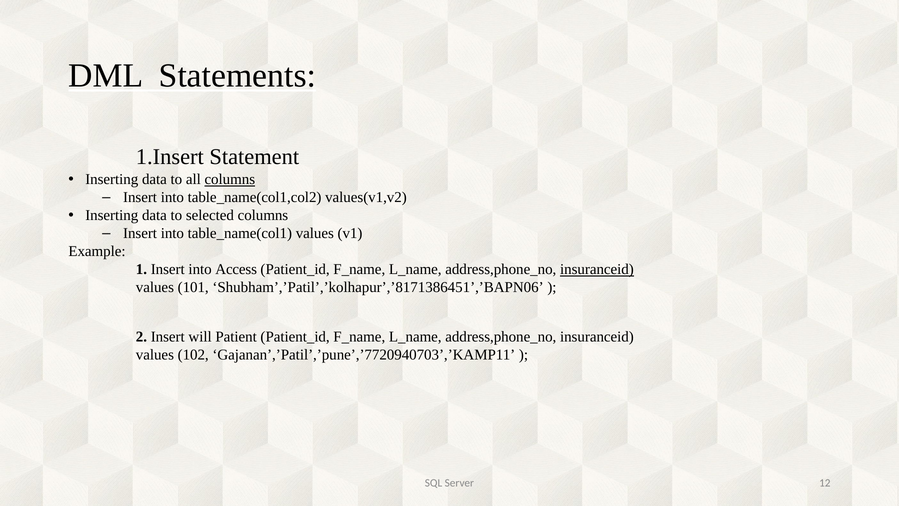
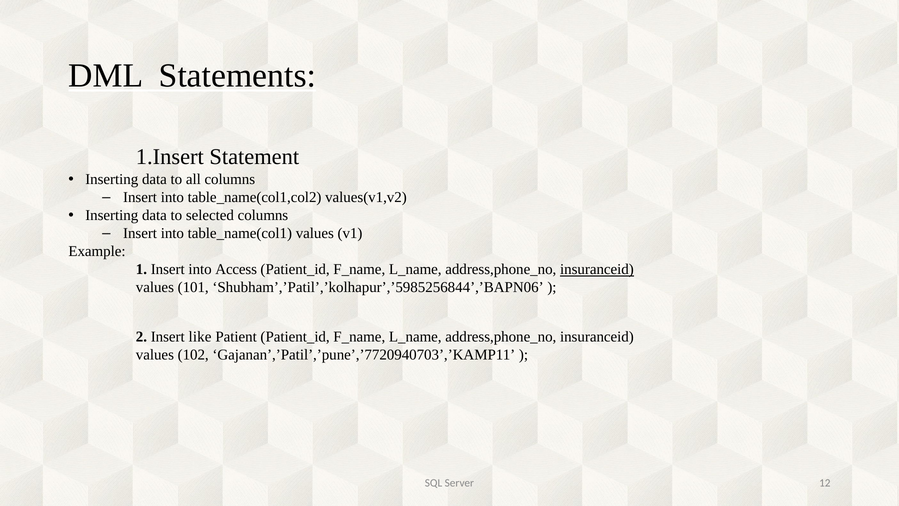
columns underline: present -> none (230, 179)
Shubham’,’Patil’,’kolhapur’,’8171386451’,’BAPN06: Shubham’,’Patil’,’kolhapur’,’8171386451’,’BAPN06 -> Shubham’,’Patil’,’kolhapur’,’5985256844’,’BAPN06 (378, 287)
will: will -> like (200, 337)
